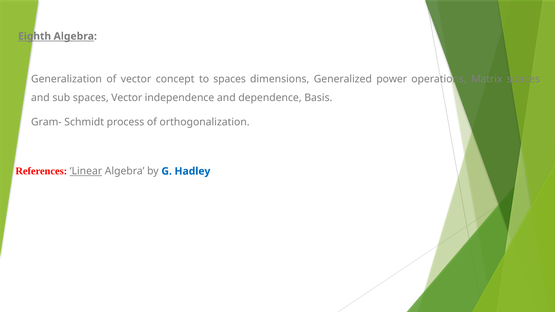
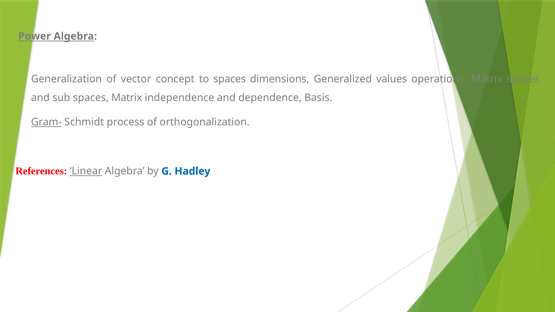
Eighth: Eighth -> Power (35, 36)
power: power -> values (392, 79)
spaces Vector: Vector -> Matrix (127, 98)
Gram- underline: none -> present (46, 122)
